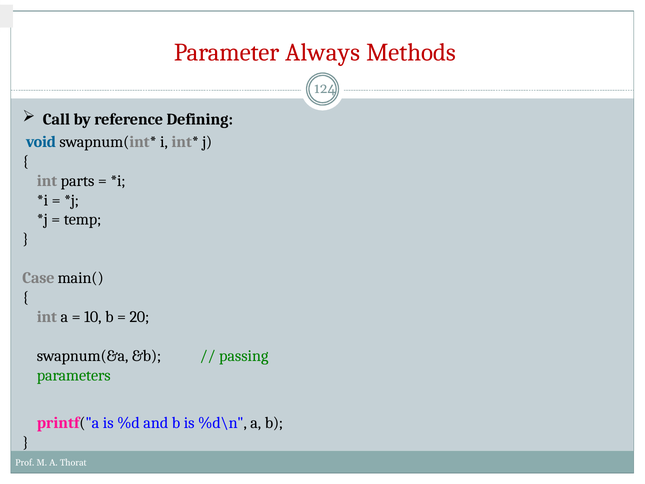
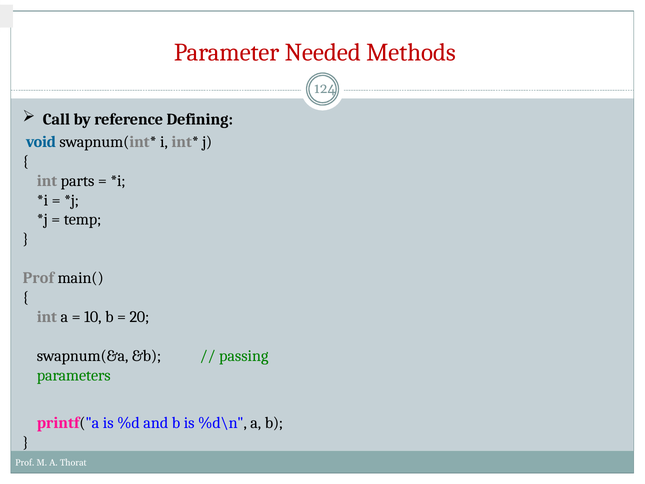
Always: Always -> Needed (323, 52)
Case: Case -> Prof (38, 278)
